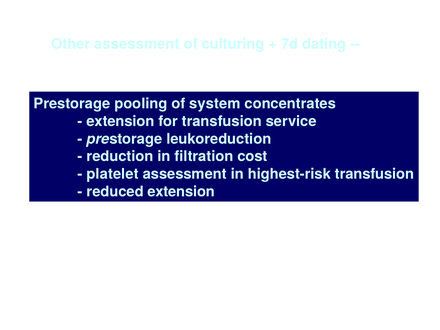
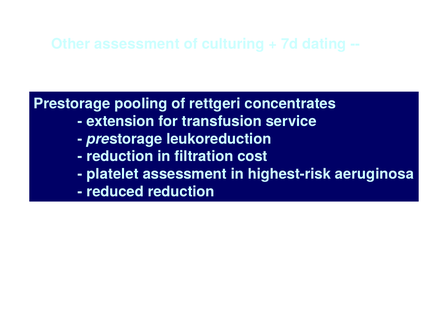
system: system -> rettgeri (215, 104)
highest-risk transfusion: transfusion -> aeruginosa (374, 174)
reduced extension: extension -> reduction (181, 192)
